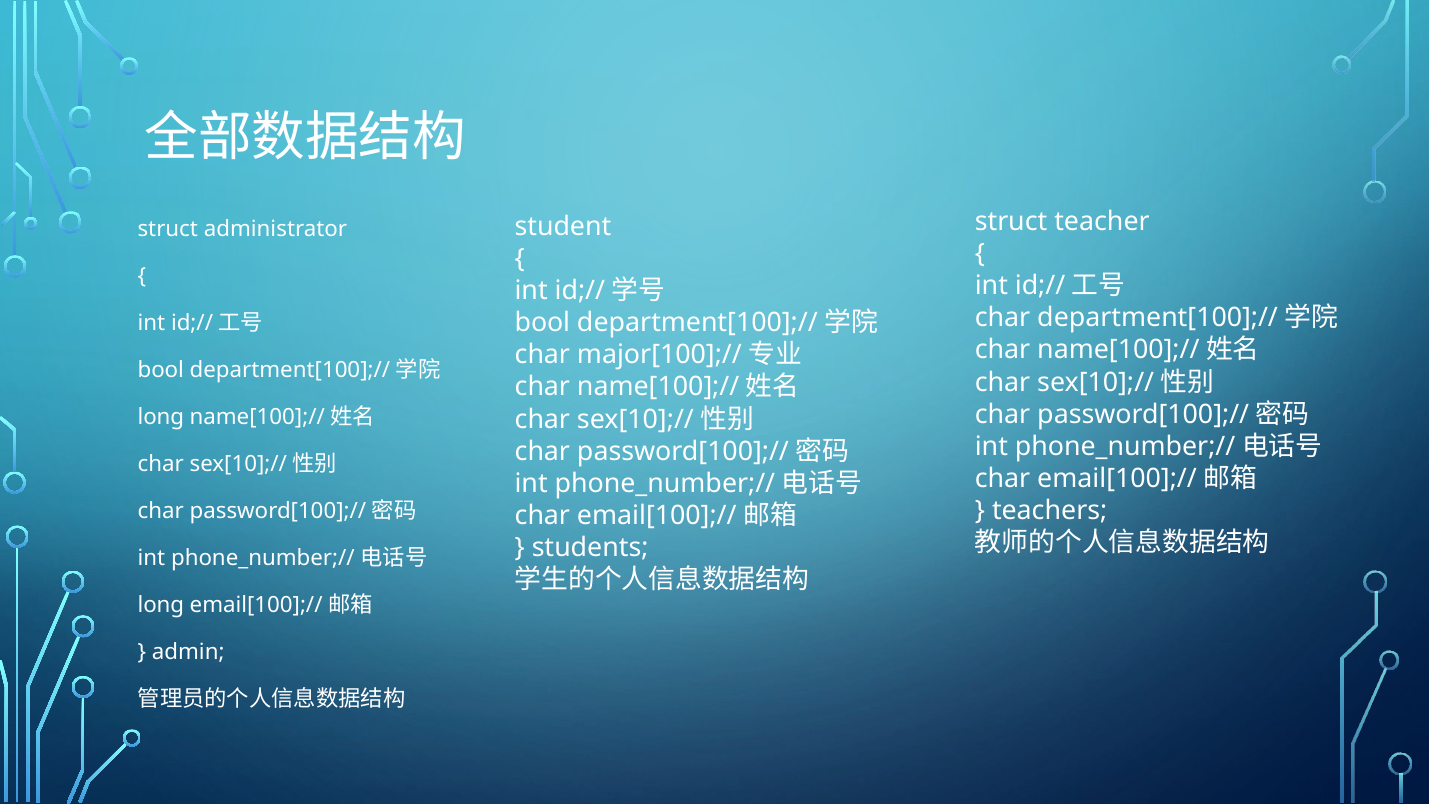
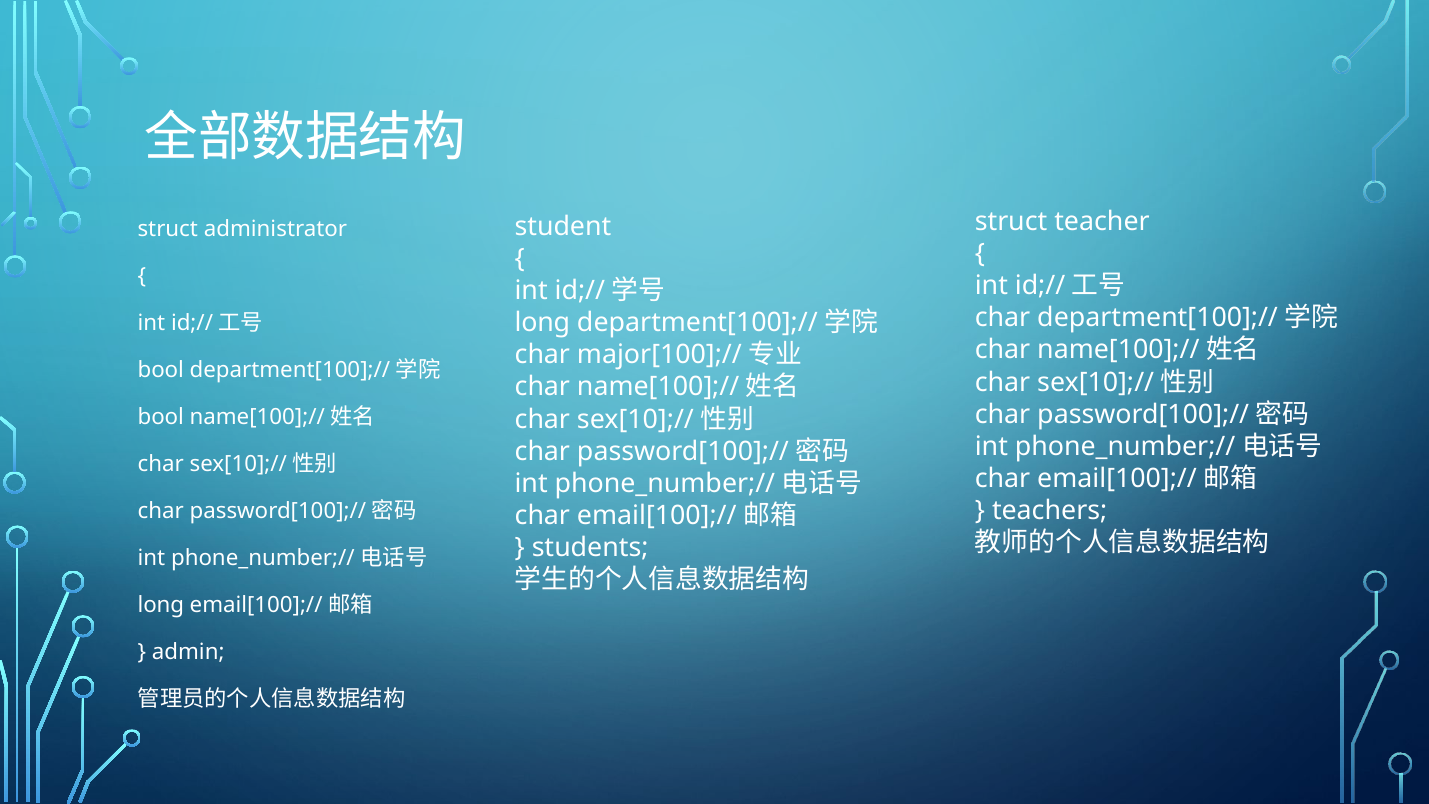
bool: bool -> long (542, 323)
long: long -> bool (161, 417)
